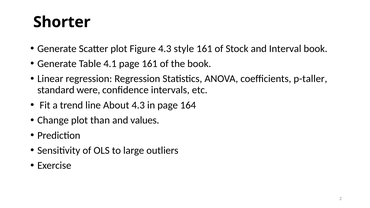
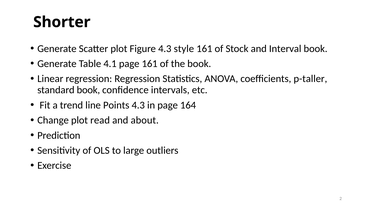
standard were: were -> book (88, 90)
About: About -> Points (116, 105)
than: than -> read (100, 120)
values: values -> about (145, 120)
